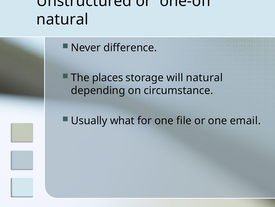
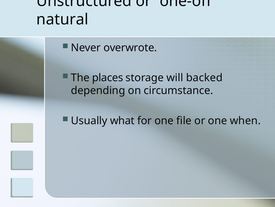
difference: difference -> overwrote (130, 47)
will natural: natural -> backed (204, 77)
email: email -> when (245, 120)
